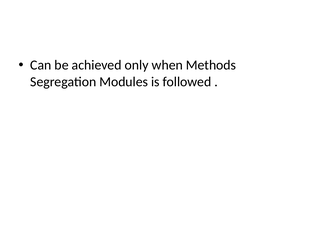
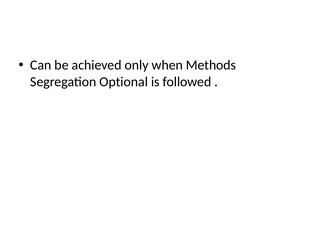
Modules: Modules -> Optional (124, 82)
